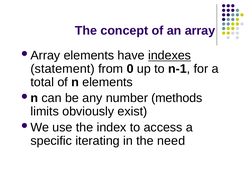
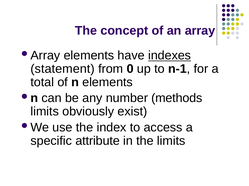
iterating: iterating -> attribute (98, 141)
the need: need -> limits (171, 141)
